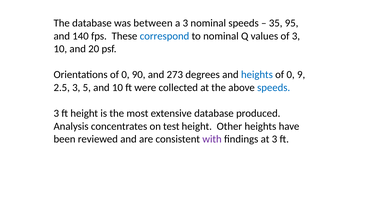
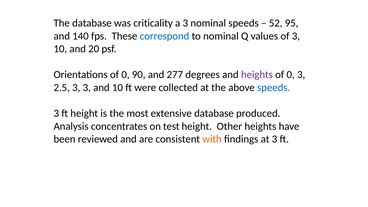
between: between -> criticality (153, 23)
35: 35 -> 52 (276, 23)
273: 273 -> 277 (175, 75)
heights colour: blue -> purple (257, 75)
0 9: 9 -> 3 (301, 75)
3 5: 5 -> 3 (87, 88)
with colour: purple -> orange (212, 139)
